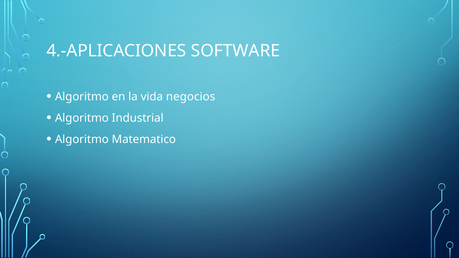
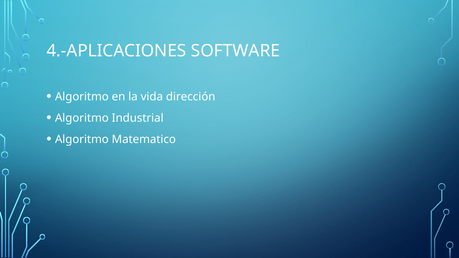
negocios: negocios -> dirección (191, 97)
